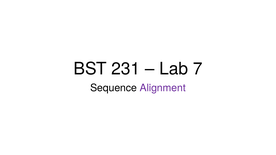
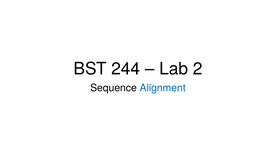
231: 231 -> 244 (126, 69)
7: 7 -> 2 (198, 69)
Alignment colour: purple -> blue (163, 88)
